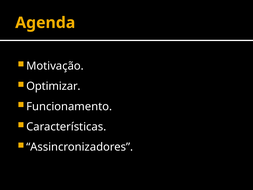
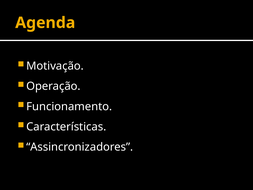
Optimizar: Optimizar -> Operação (53, 86)
